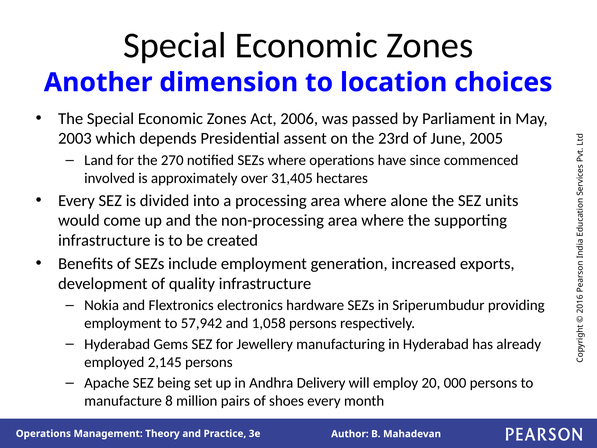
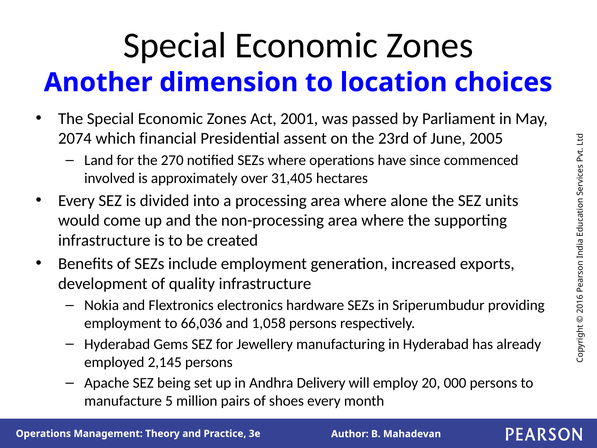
2006: 2006 -> 2001 (299, 119)
2003: 2003 -> 2074 (75, 138)
depends: depends -> financial (168, 138)
57,942: 57,942 -> 66,036 (202, 323)
8: 8 -> 5 (169, 401)
